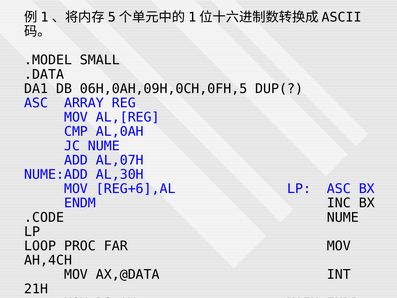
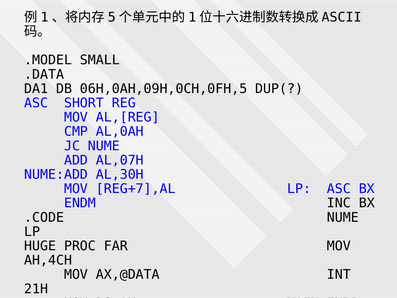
ARRAY: ARRAY -> SHORT (84, 103)
REG+6],AL: REG+6],AL -> REG+7],AL (136, 189)
LOOP: LOOP -> HUGE (40, 246)
